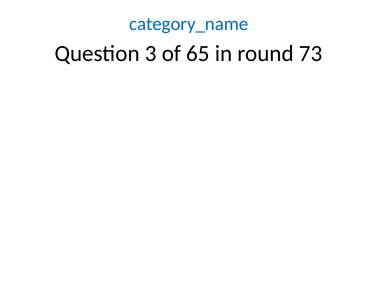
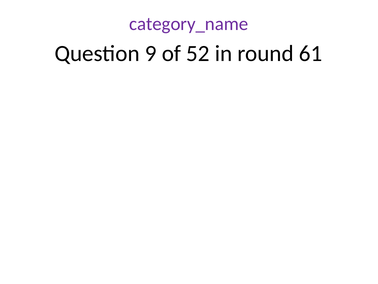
category_name colour: blue -> purple (189, 24)
3: 3 -> 9 (151, 53)
65: 65 -> 52 (198, 53)
73: 73 -> 61 (311, 53)
